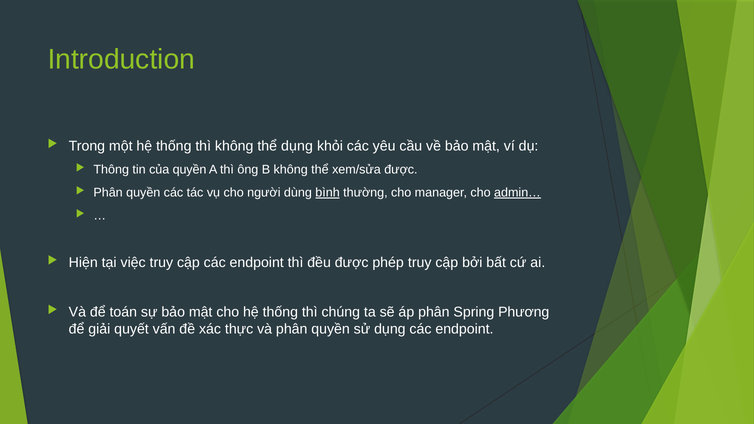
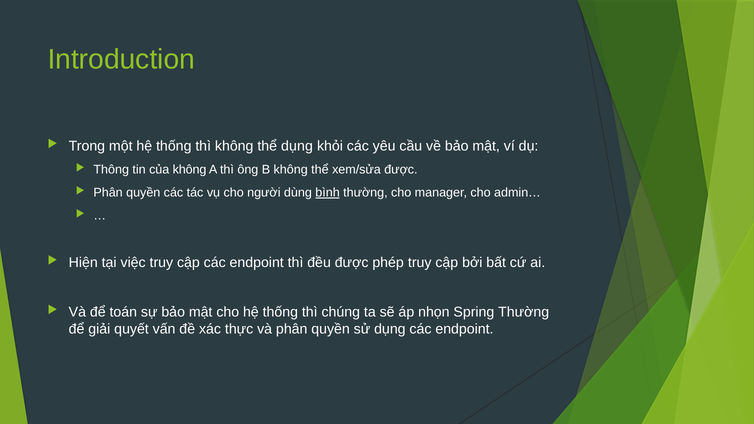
của quyền: quyền -> không (190, 170)
admin… underline: present -> none (517, 193)
áp phân: phân -> nhọn (434, 312)
Spring Phương: Phương -> Thường (524, 312)
